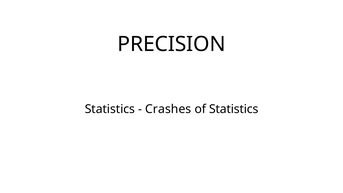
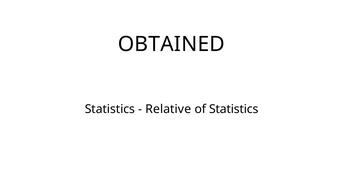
PRECISION: PRECISION -> OBTAINED (171, 44)
Crashes: Crashes -> Relative (168, 109)
